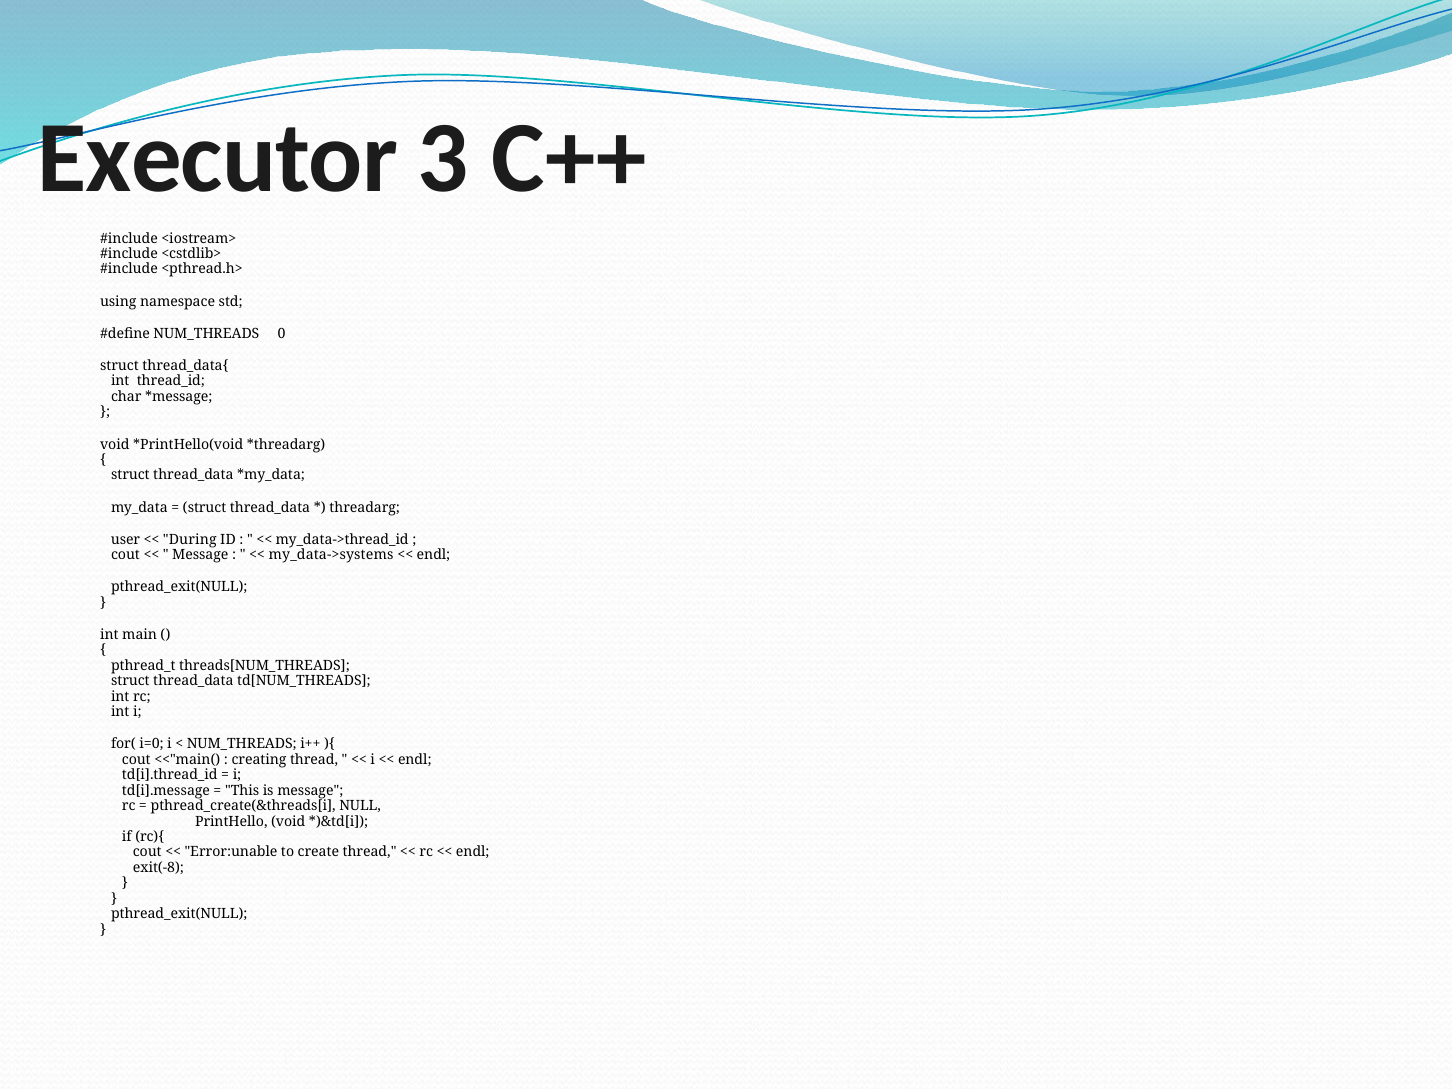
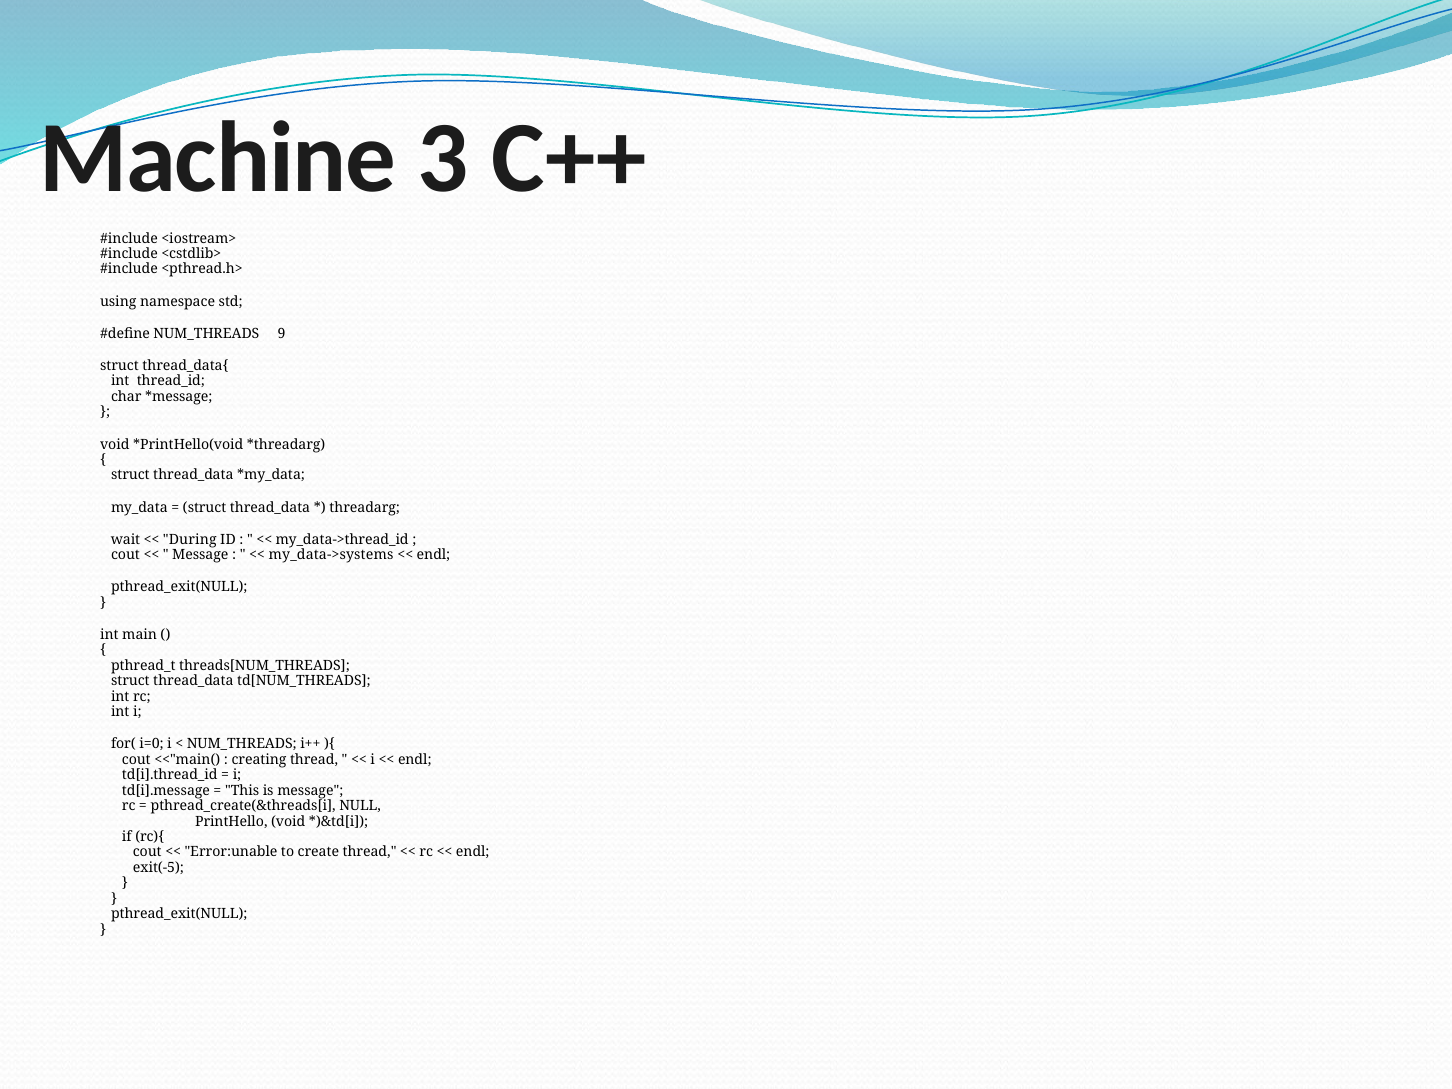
Executor: Executor -> Machine (218, 158)
0: 0 -> 9 (282, 334)
user: user -> wait (126, 540)
exit(-8: exit(-8 -> exit(-5 (158, 868)
